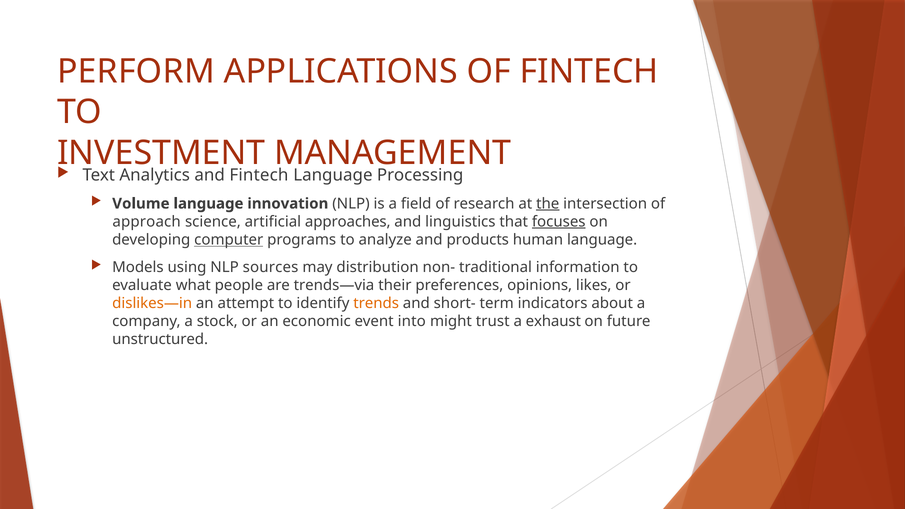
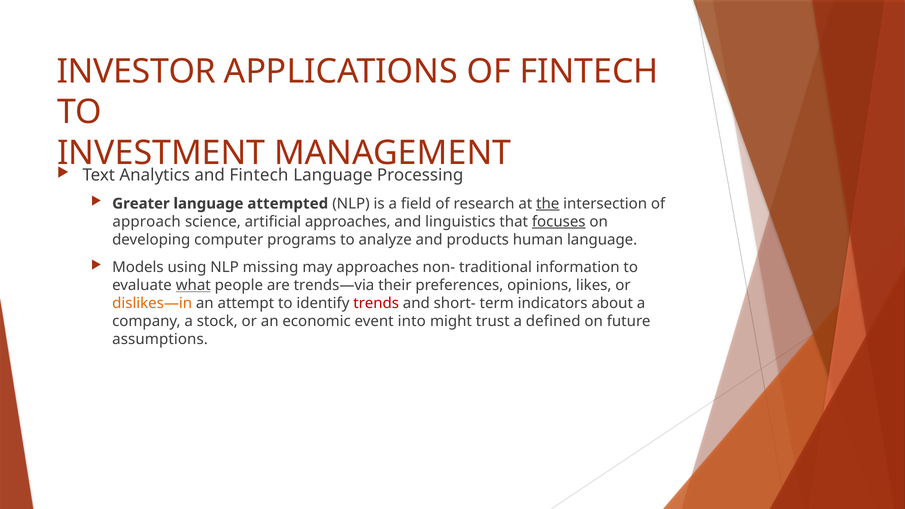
PERFORM: PERFORM -> INVESTOR (136, 71)
Volume: Volume -> Greater (141, 204)
innovation: innovation -> attempted (288, 204)
computer underline: present -> none (229, 240)
sources: sources -> missing (271, 267)
may distribution: distribution -> approaches (378, 267)
what underline: none -> present (193, 285)
trends colour: orange -> red (376, 303)
exhaust: exhaust -> defined (553, 321)
unstructured: unstructured -> assumptions (160, 340)
